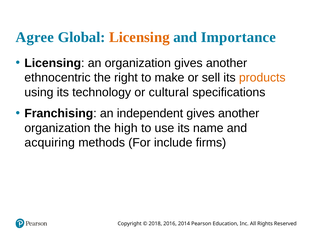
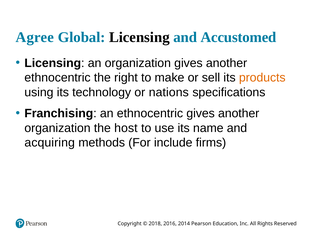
Licensing colour: orange -> black (139, 37)
Importance: Importance -> Accustomed (239, 37)
cultural: cultural -> nations (169, 92)
an independent: independent -> ethnocentric (150, 113)
high: high -> host (126, 128)
